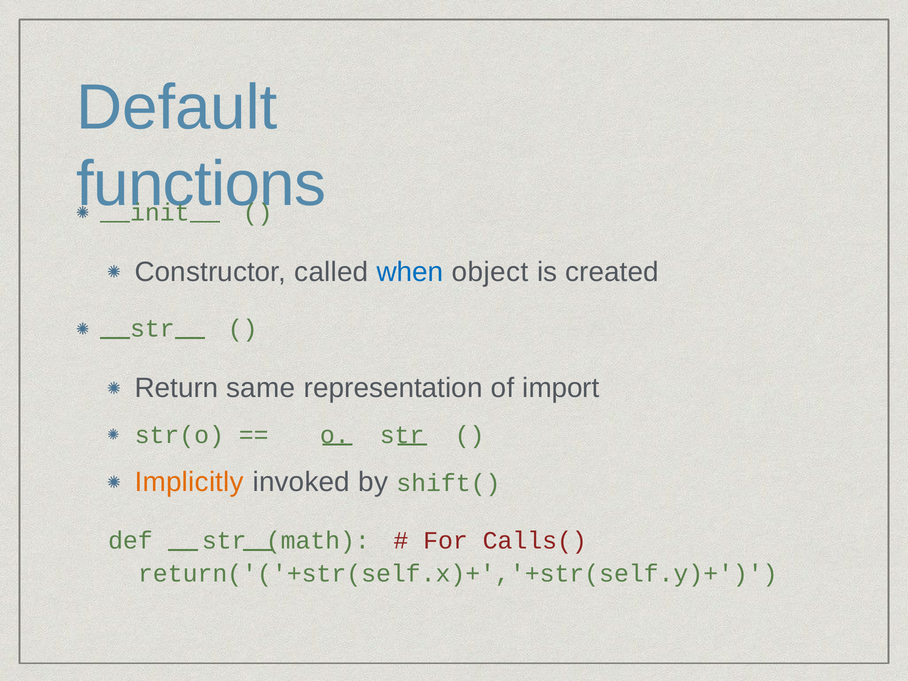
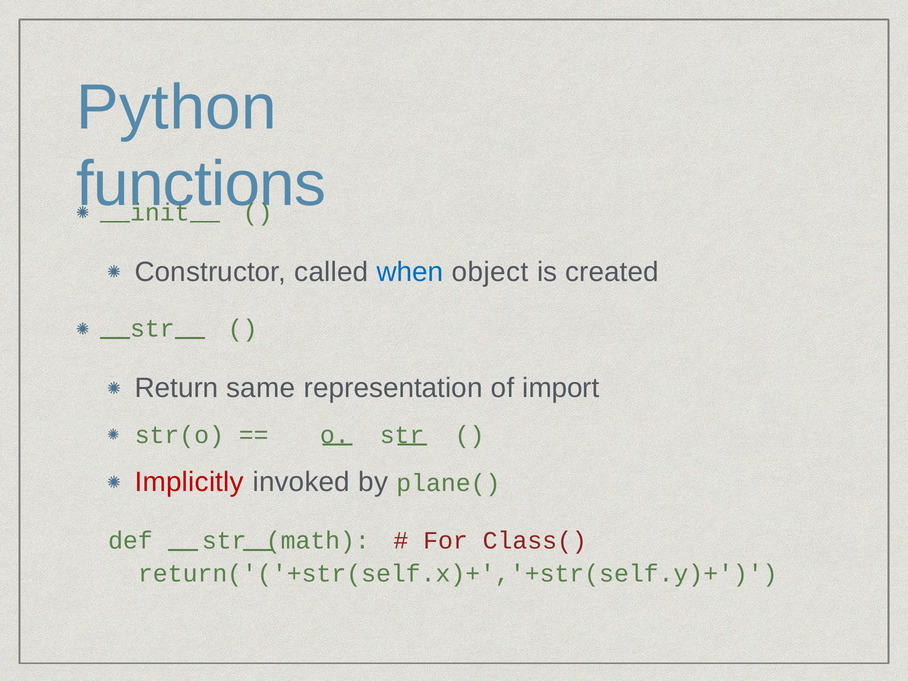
Default: Default -> Python (177, 108)
Implicitly colour: orange -> red (189, 482)
shift(: shift( -> plane( (448, 483)
Calls(: Calls( -> Class( (535, 541)
